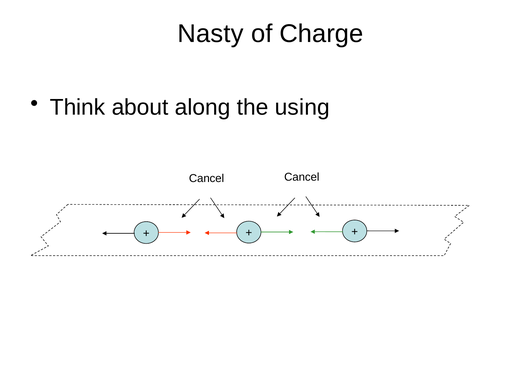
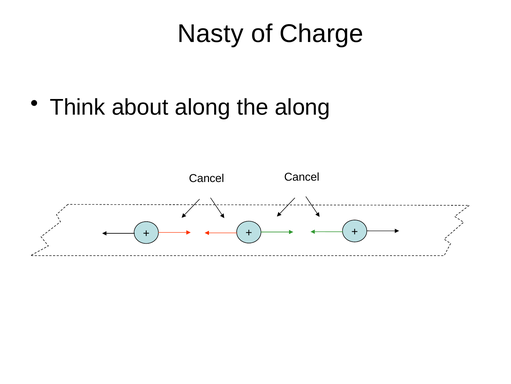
the using: using -> along (302, 107)
